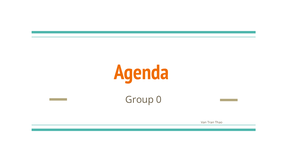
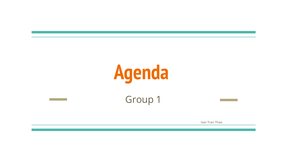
0: 0 -> 1 (159, 99)
